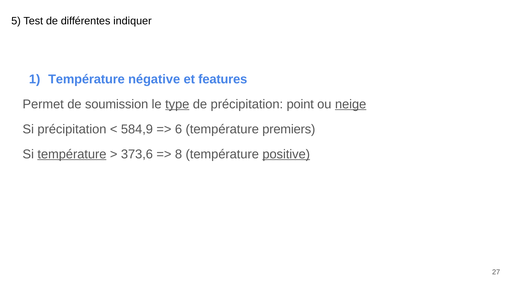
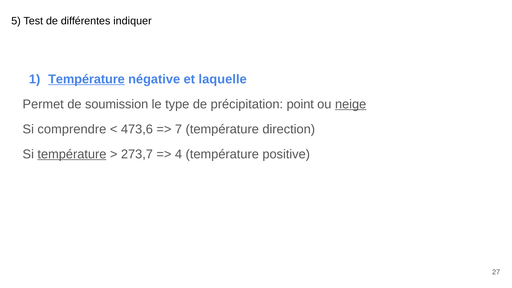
Température underline: none -> present (86, 79)
features: features -> laquelle (223, 79)
type underline: present -> none (177, 104)
Si précipitation: précipitation -> comprendre (72, 129)
584,9: 584,9 -> 473,6 (137, 129)
6: 6 -> 7 (179, 129)
premiers: premiers -> direction (289, 129)
373,6: 373,6 -> 273,7 (137, 154)
8: 8 -> 4 (179, 154)
positive underline: present -> none (286, 154)
